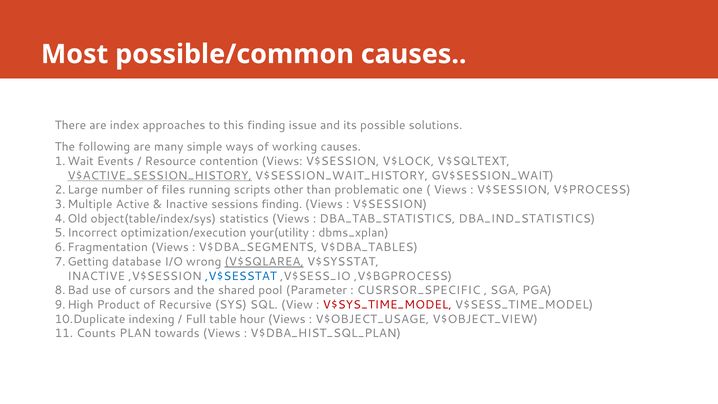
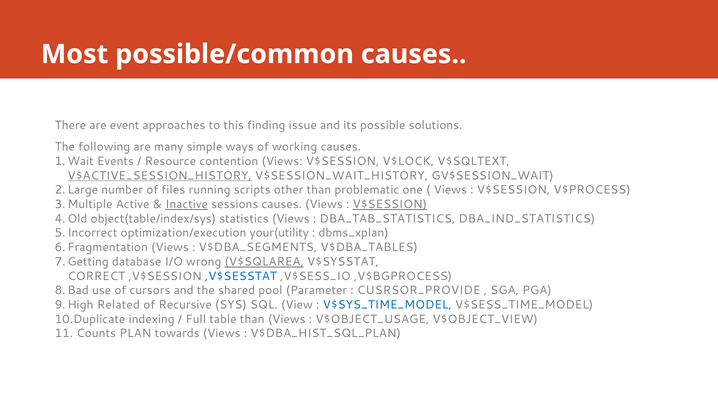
index: index -> event (125, 125)
Inactive underline: none -> present (187, 204)
sessions finding: finding -> causes (282, 204)
V$SESSION underline: none -> present (390, 204)
INACTIVE: INACTIVE -> CORRECT (96, 276)
CUSRSOR_SPECIFIC: CUSRSOR_SPECIFIC -> CUSRSOR_PROVIDE (419, 290)
Product: Product -> Related (118, 305)
V$SYS_TIME_MODEL colour: red -> blue (387, 305)
table hour: hour -> than (252, 319)
